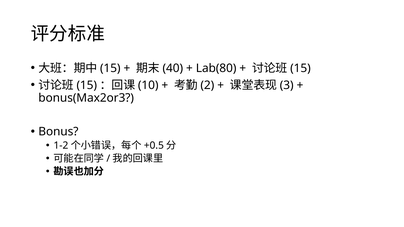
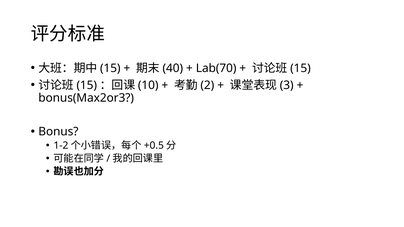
Lab(80: Lab(80 -> Lab(70 (216, 68)
